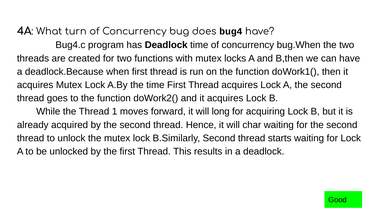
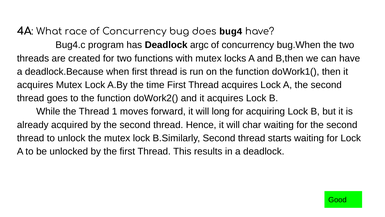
turn: turn -> race (76, 31)
Deadlock time: time -> argc (199, 45)
